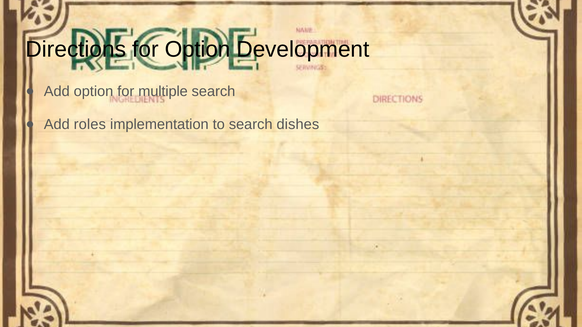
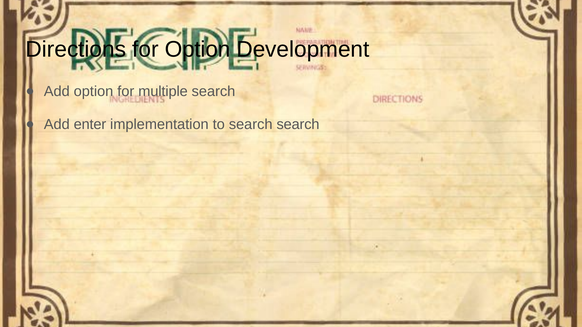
roles: roles -> enter (90, 125)
search dishes: dishes -> search (298, 125)
